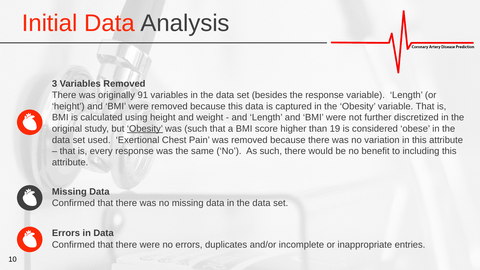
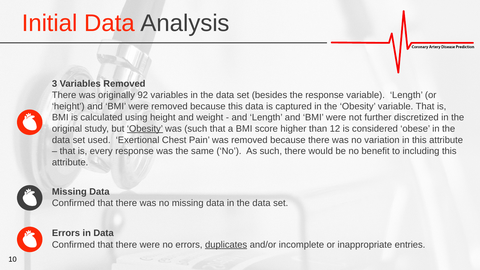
91: 91 -> 92 (143, 95)
19: 19 -> 12 (335, 129)
duplicates underline: none -> present (226, 245)
